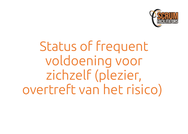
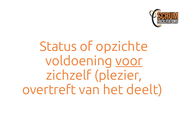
frequent: frequent -> opzichte (122, 46)
voor underline: none -> present (129, 61)
risico: risico -> deelt (144, 90)
